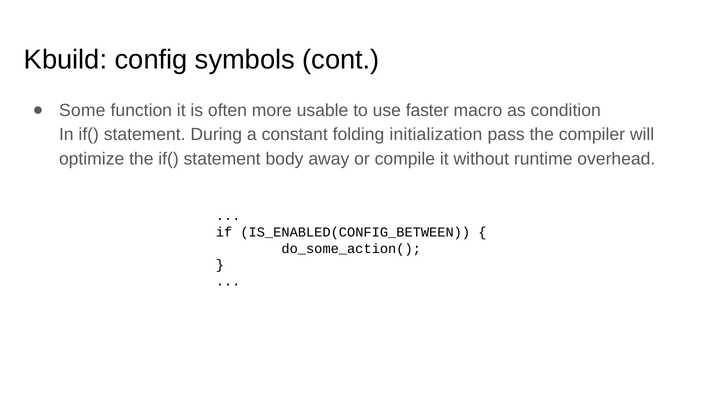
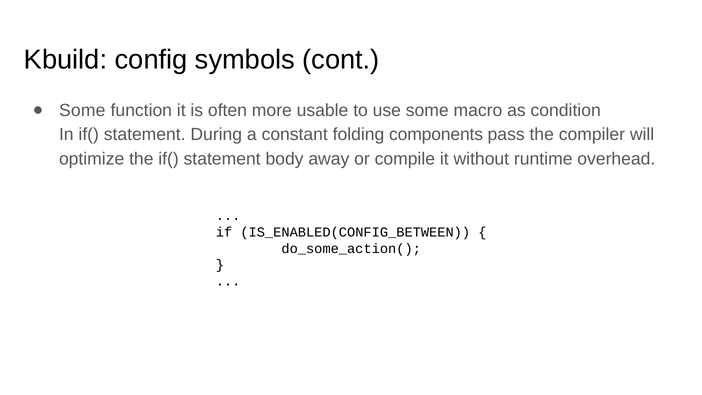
use faster: faster -> some (427, 110)
initialization: initialization -> components (436, 135)
